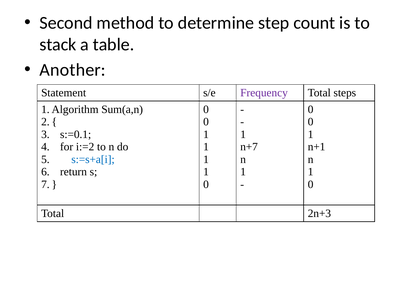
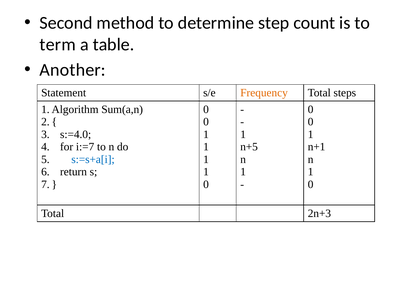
stack: stack -> term (58, 44)
Frequency colour: purple -> orange (264, 93)
s:=0.1: s:=0.1 -> s:=4.0 (76, 134)
i:=2: i:=2 -> i:=7 (85, 147)
n+7: n+7 -> n+5 (249, 147)
